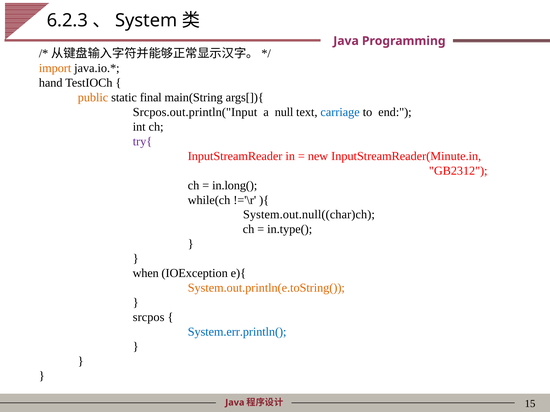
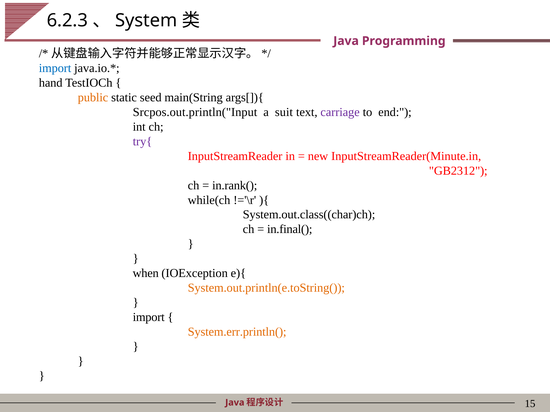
import colour: orange -> blue (55, 68)
final: final -> seed (151, 98)
null: null -> suit (284, 112)
carriage colour: blue -> purple (340, 112)
in.long(: in.long( -> in.rank( (235, 186)
System.out.null((char)ch: System.out.null((char)ch -> System.out.class((char)ch (309, 215)
in.type(: in.type( -> in.final( (290, 230)
srcpos: srcpos -> import (149, 318)
System.err.println( colour: blue -> orange (237, 332)
